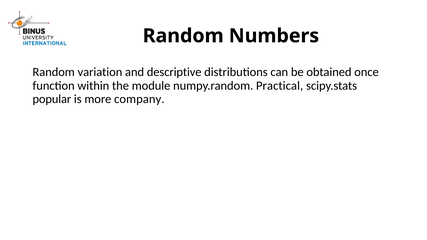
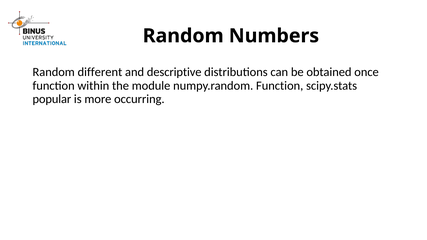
variation: variation -> different (100, 72)
numpy.random Practical: Practical -> Function (280, 86)
company: company -> occurring (139, 99)
